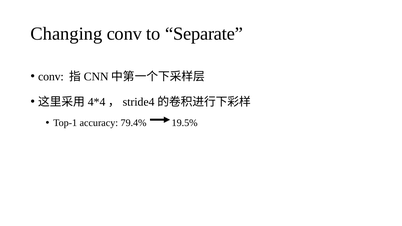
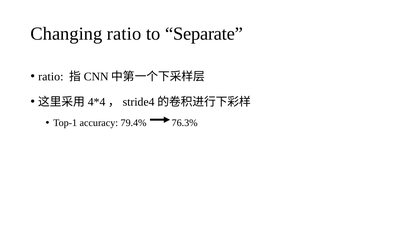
Changing conv: conv -> ratio (124, 34)
conv: conv -> ratio (51, 77)
19.5%: 19.5% -> 76.3% (185, 123)
